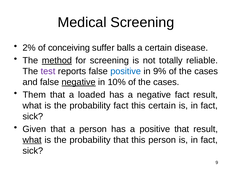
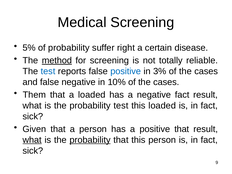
2%: 2% -> 5% (29, 48)
of conceiving: conceiving -> probability (69, 48)
balls: balls -> right (126, 48)
test colour: purple -> blue (48, 71)
9%: 9% -> 3% (160, 71)
negative underline: present -> none (79, 82)
probability fact: fact -> test (121, 106)
this certain: certain -> loaded (162, 106)
probability underline: none -> present (90, 140)
